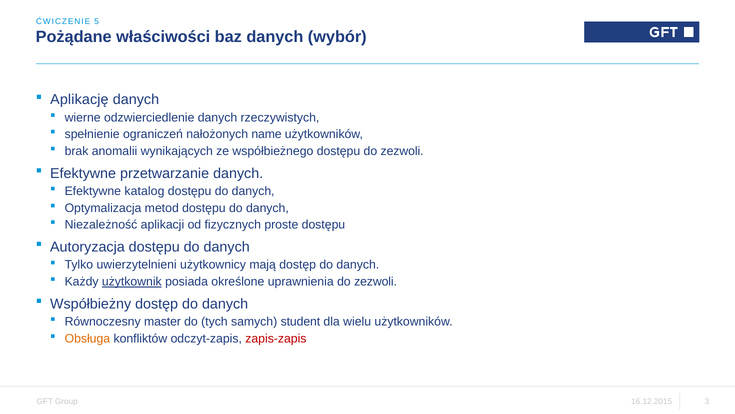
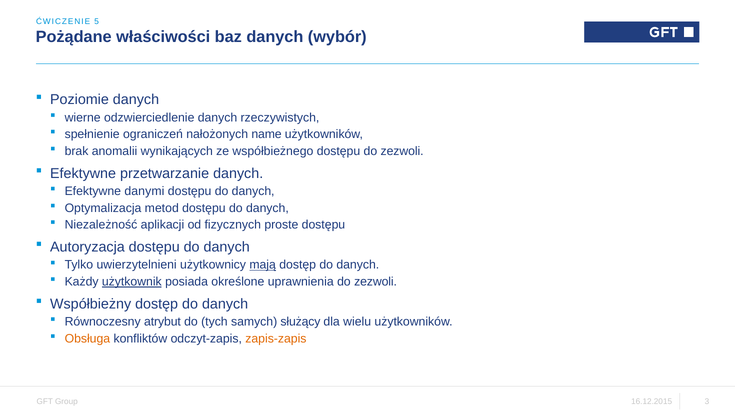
Aplikację: Aplikację -> Poziomie (79, 100)
katalog: katalog -> danymi (144, 191)
mają underline: none -> present (263, 265)
master: master -> atrybut (162, 321)
student: student -> służący (300, 321)
zapis-zapis colour: red -> orange (276, 338)
